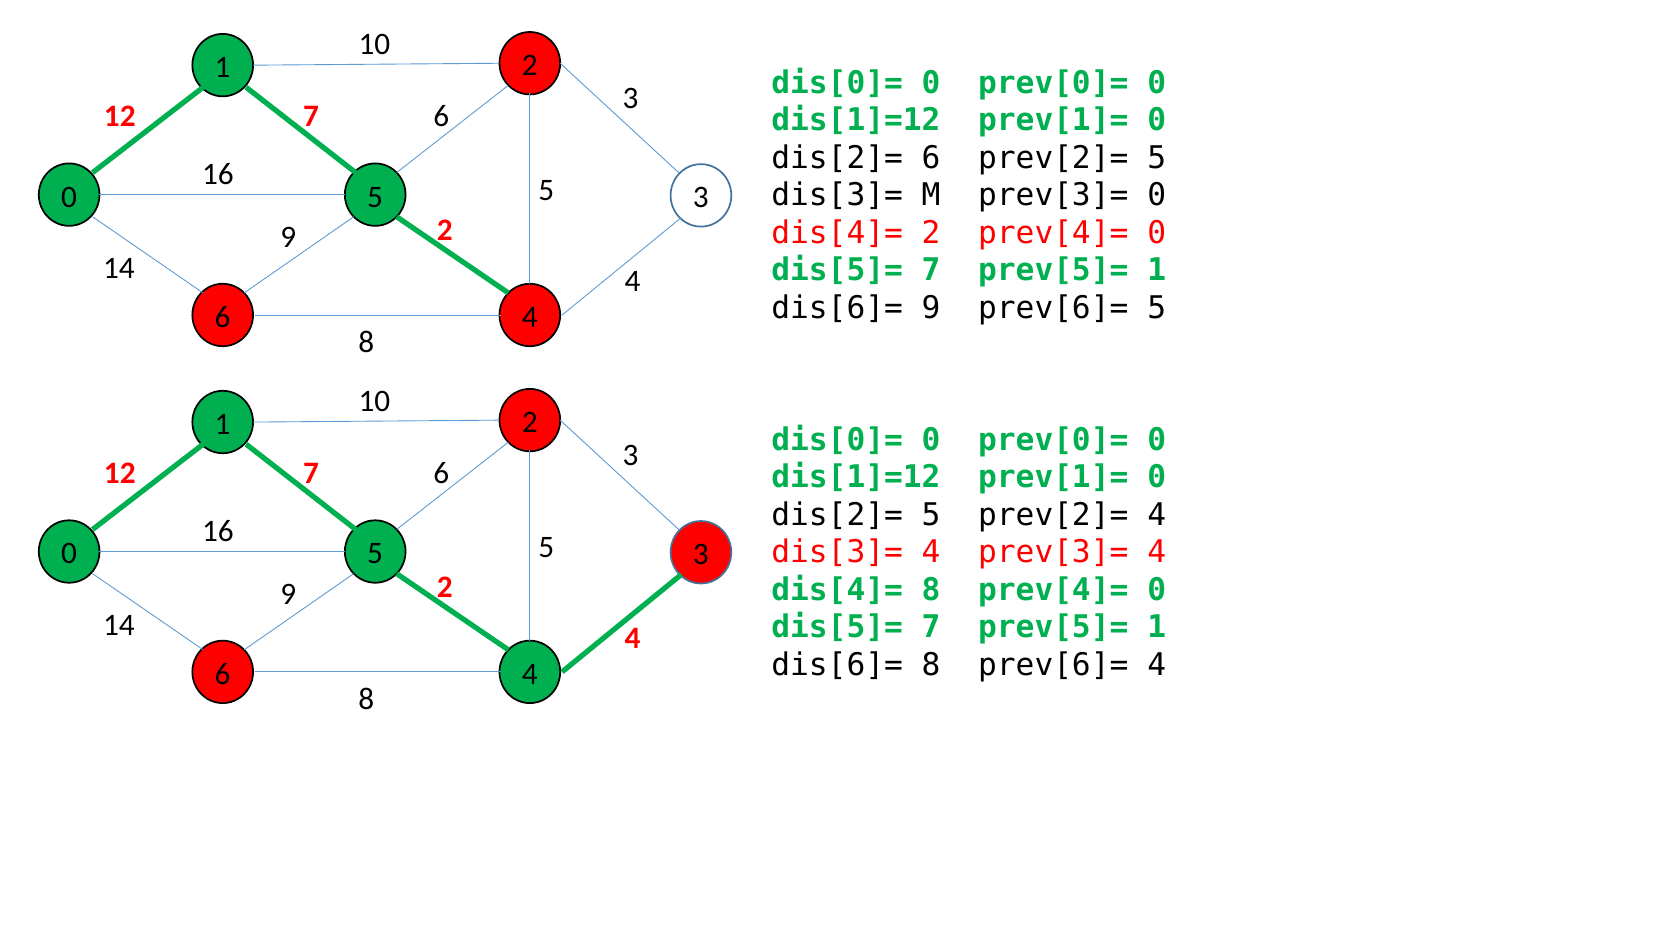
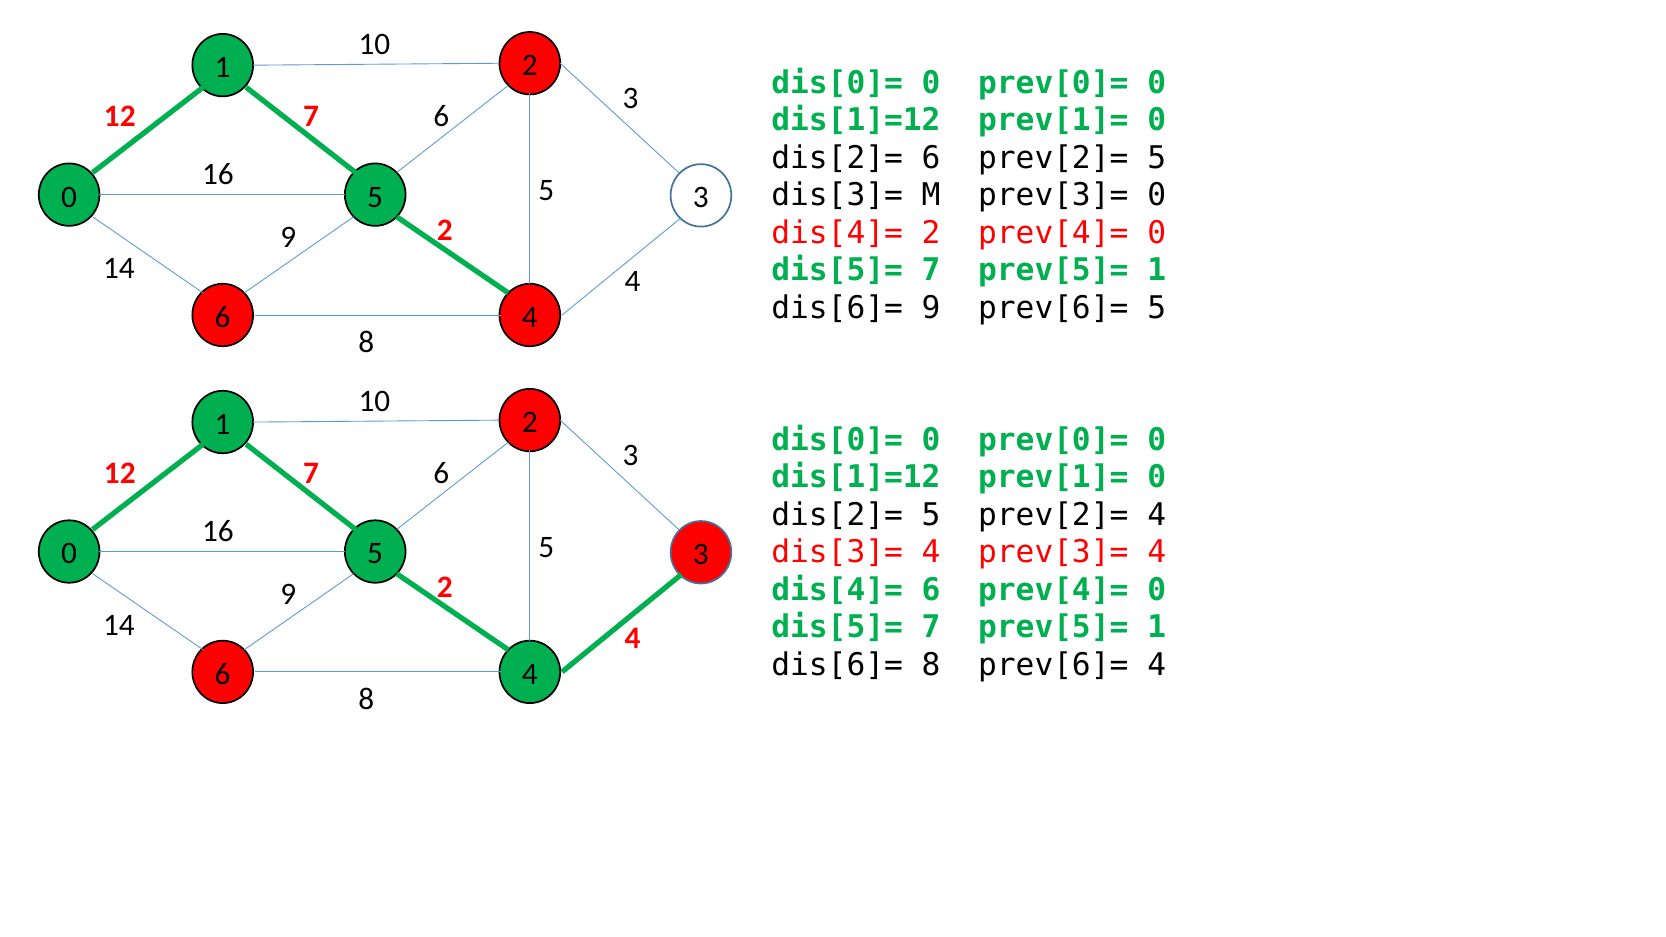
dis[4]= 8: 8 -> 6 (931, 590)
